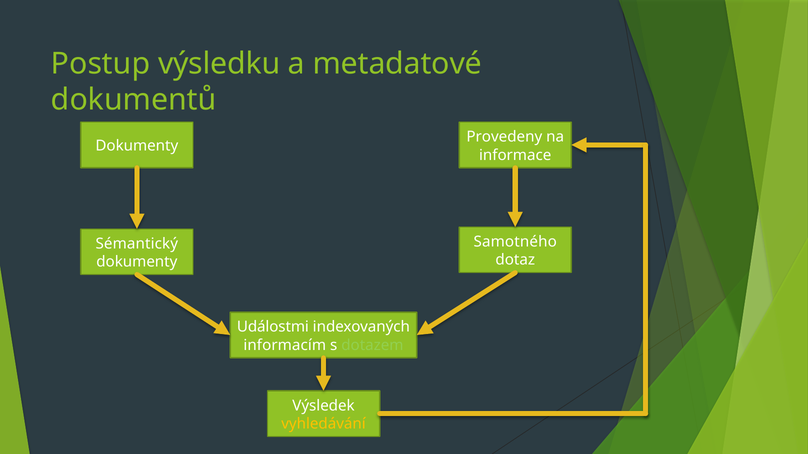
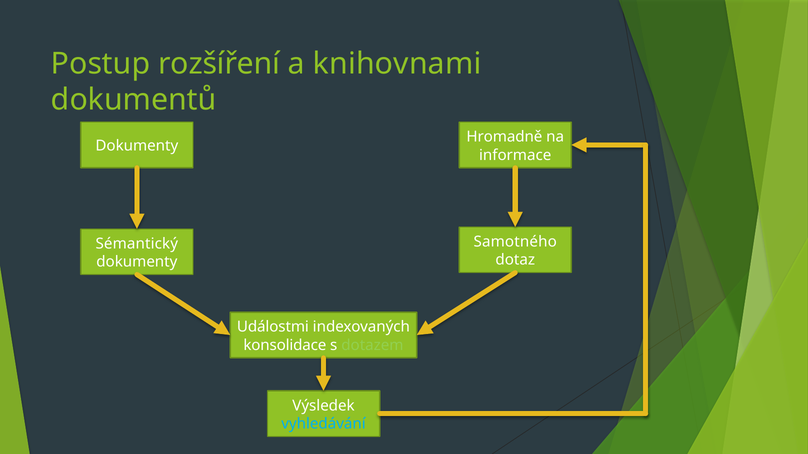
výsledku: výsledku -> rozšíření (219, 64)
metadatové: metadatové -> knihovnami (397, 64)
Provedeny: Provedeny -> Hromadně (504, 137)
informacím: informacím -> konsolidace (285, 346)
vyhledávání colour: yellow -> light blue (324, 424)
